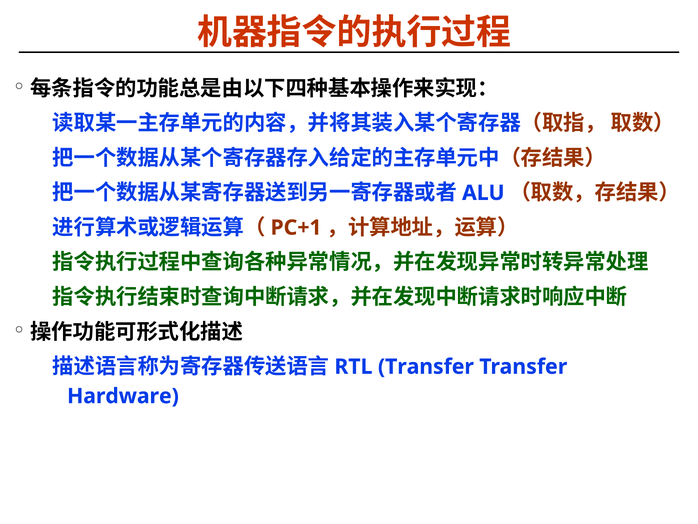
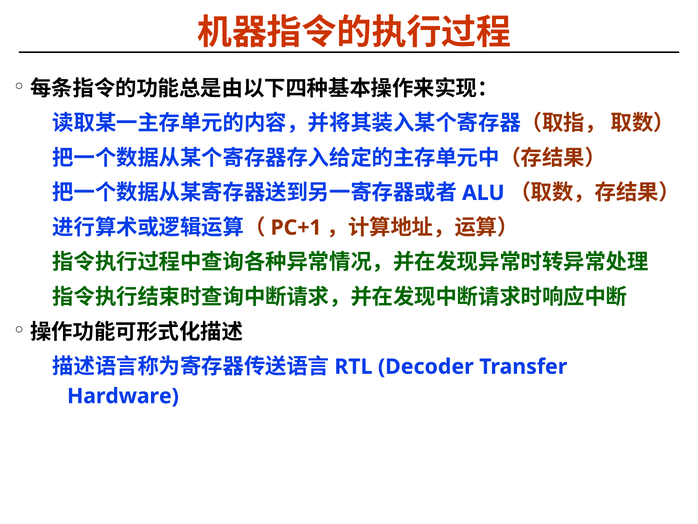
Transfer: Transfer -> Decoder (426, 366)
